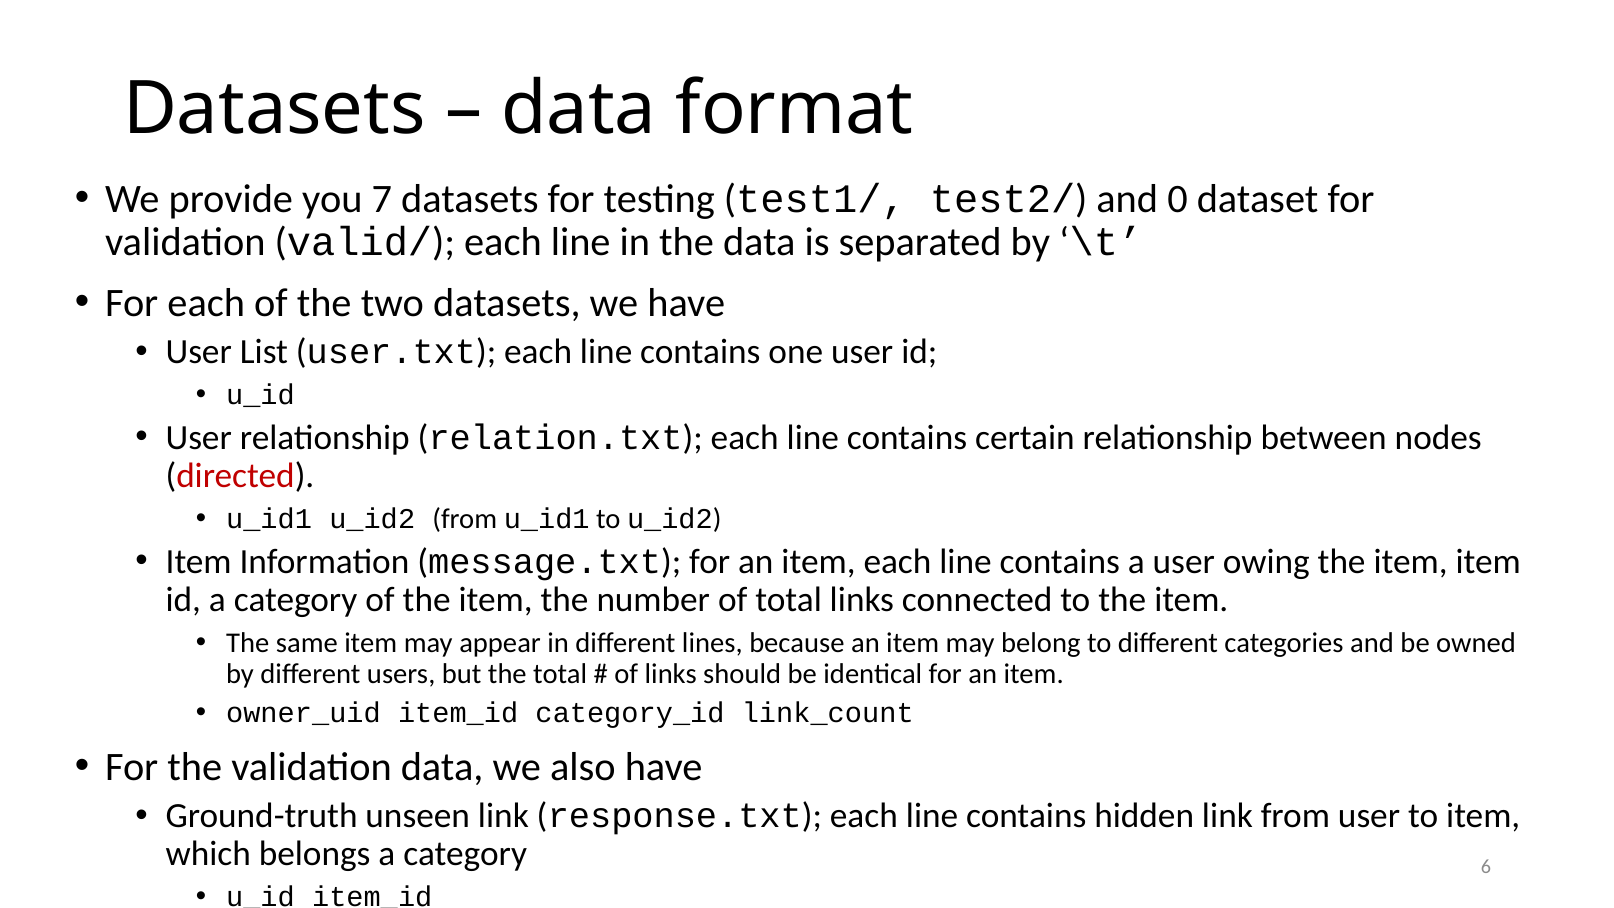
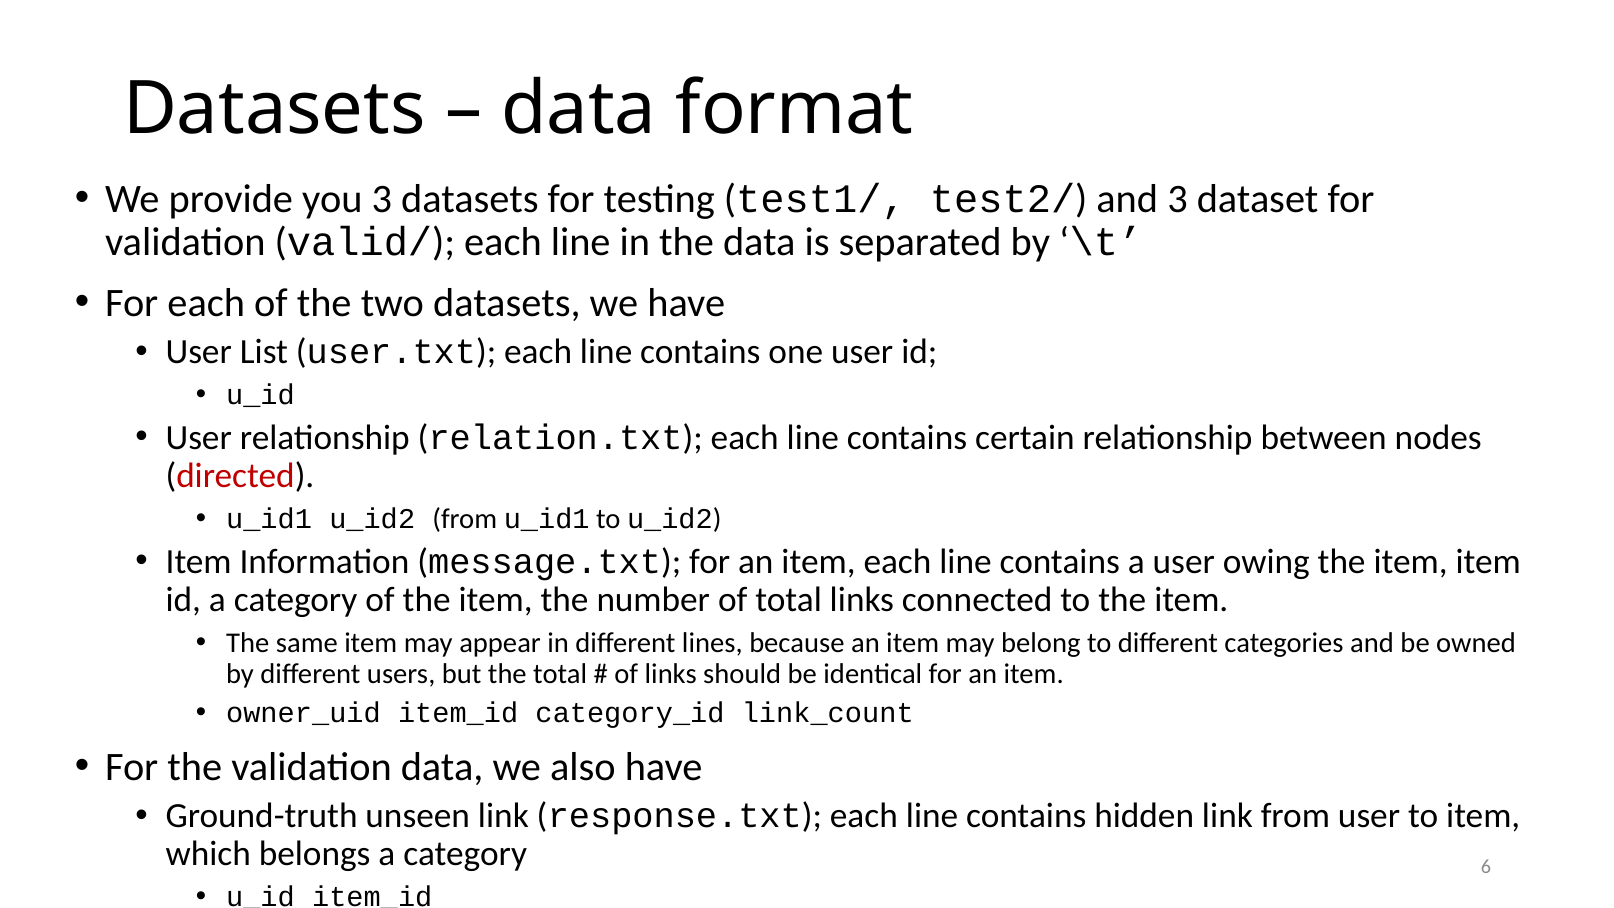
you 7: 7 -> 3 (382, 199)
and 0: 0 -> 3 (1178, 199)
